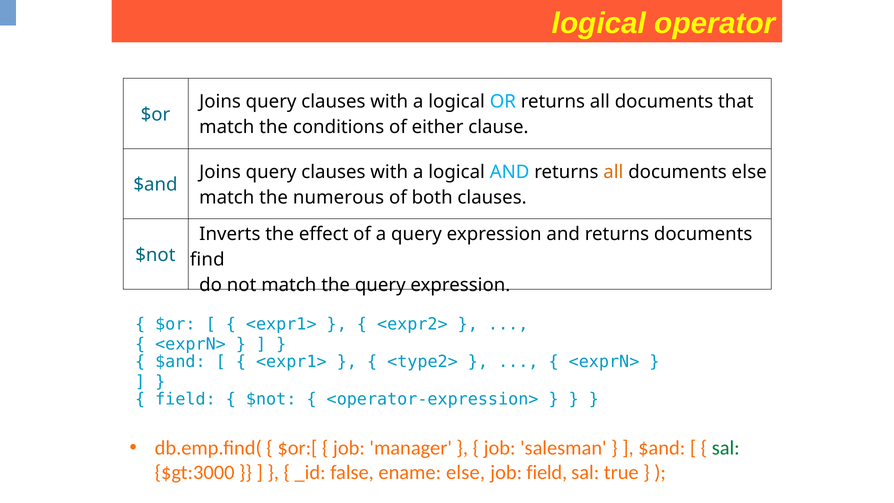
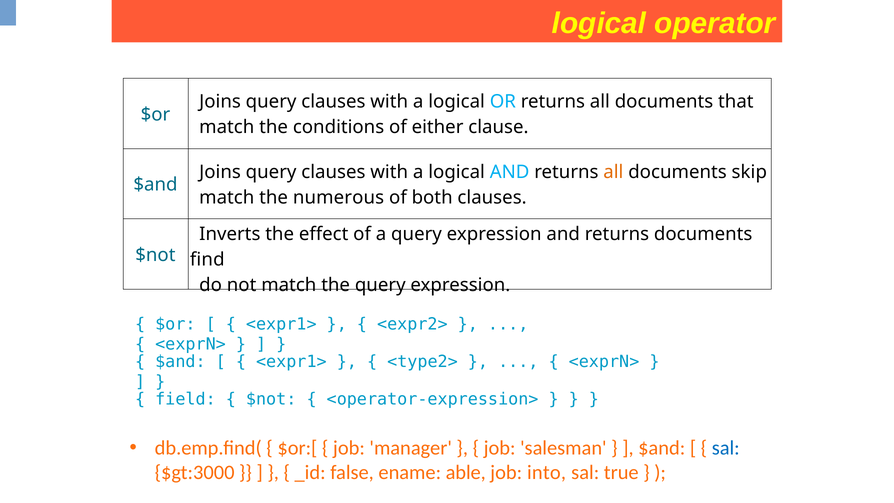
documents else: else -> skip (749, 172)
sal colour: green -> blue (726, 448)
ename else: else -> able (466, 472)
job field: field -> into (547, 472)
